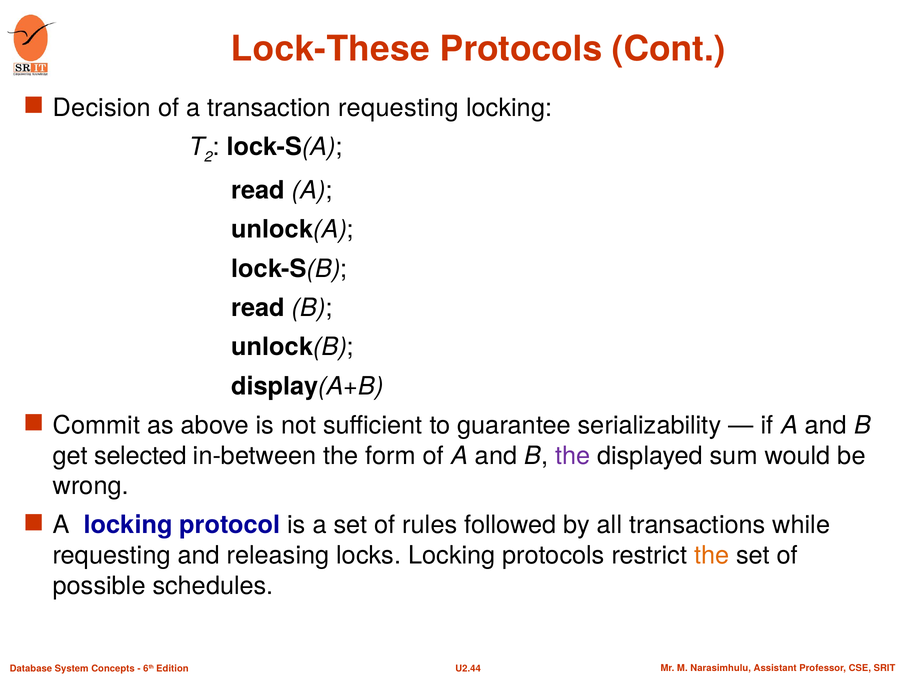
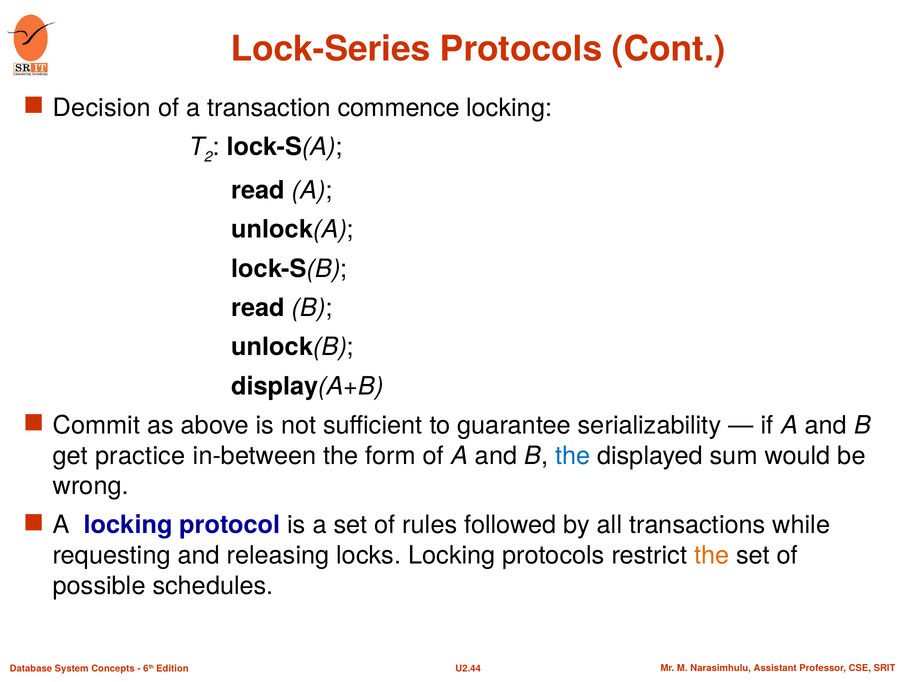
Lock-These: Lock-These -> Lock-Series (331, 49)
transaction requesting: requesting -> commence (399, 108)
selected: selected -> practice (140, 456)
the colour: purple -> blue (573, 456)
